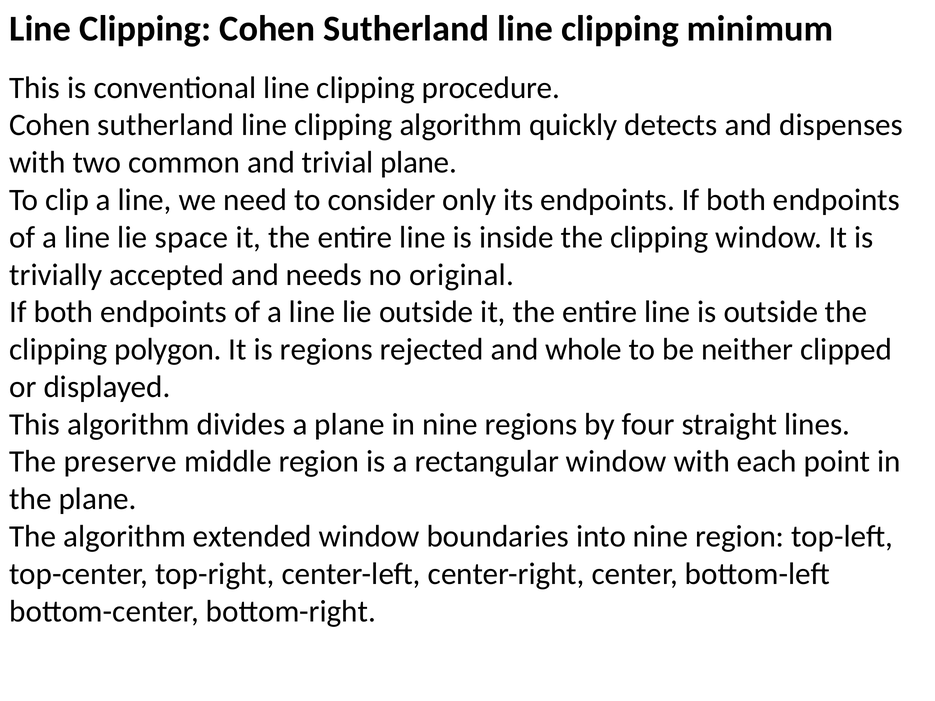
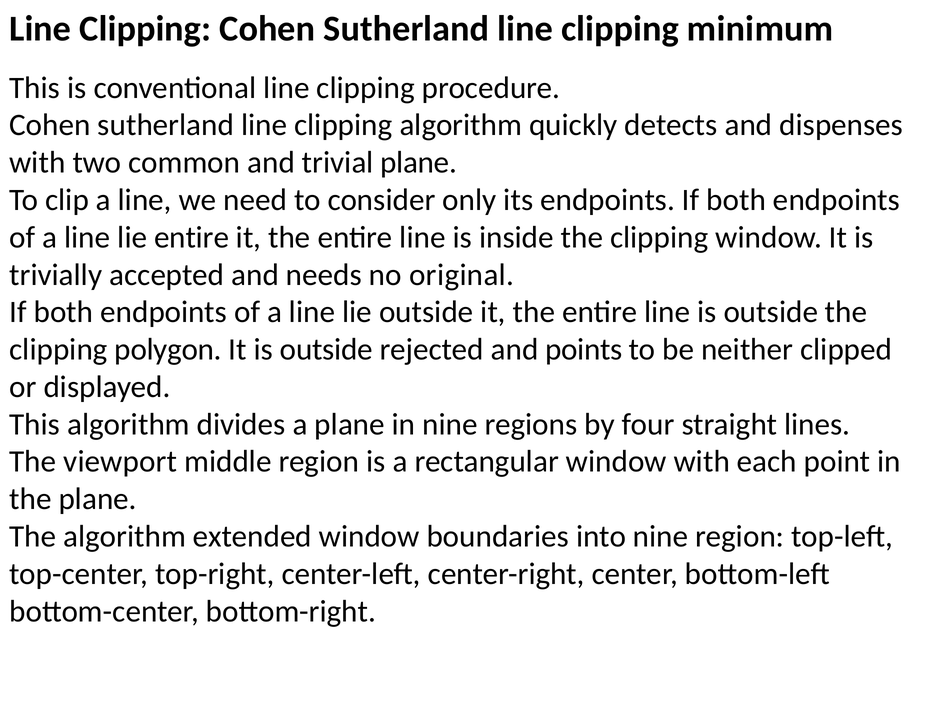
lie space: space -> entire (192, 237)
It is regions: regions -> outside (326, 350)
whole: whole -> points (584, 350)
preserve: preserve -> viewport (120, 462)
